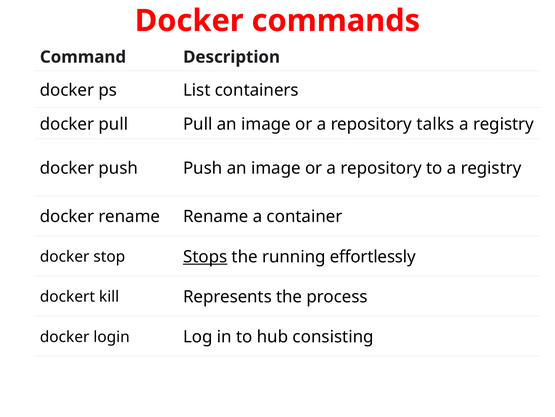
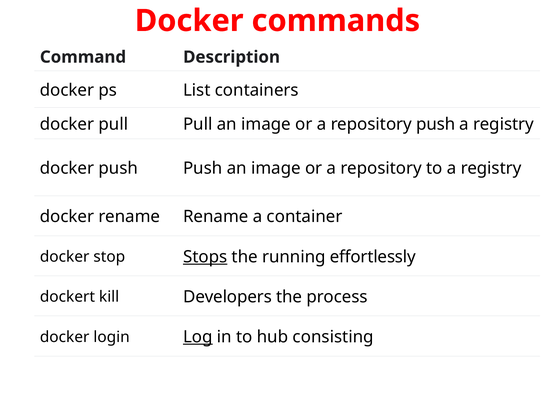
repository talks: talks -> push (436, 124)
Represents: Represents -> Developers (227, 296)
Log underline: none -> present (198, 336)
